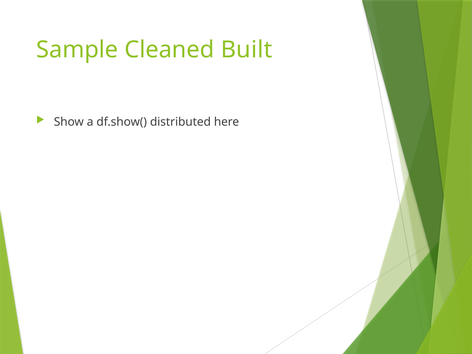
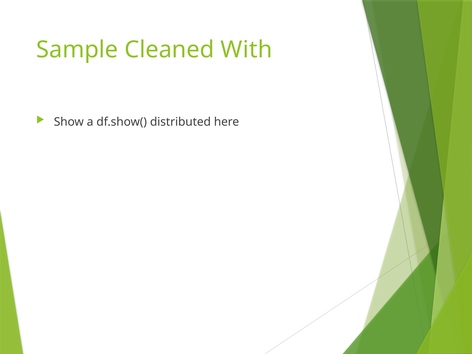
Built: Built -> With (246, 50)
